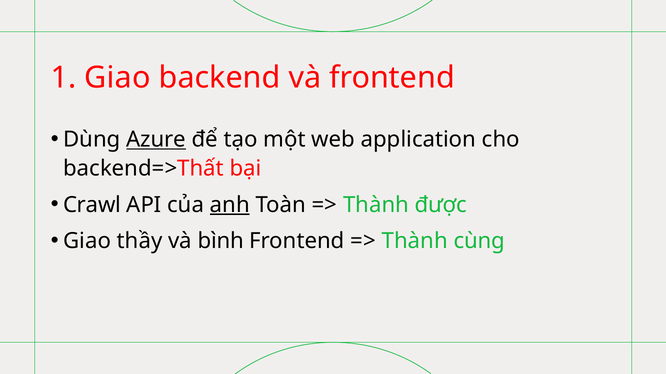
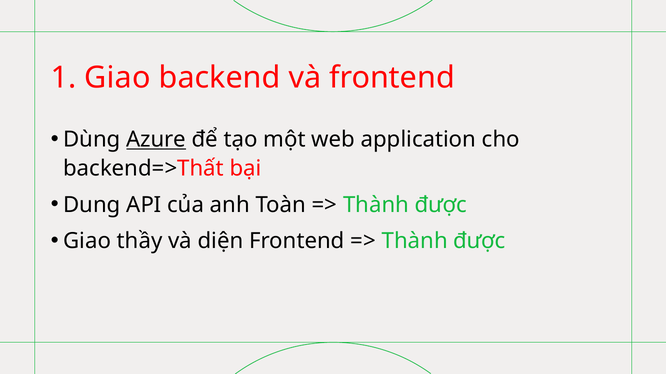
Crawl: Crawl -> Dung (92, 205)
anh underline: present -> none (230, 205)
bình: bình -> diện (221, 241)
cùng: cùng -> được (479, 241)
